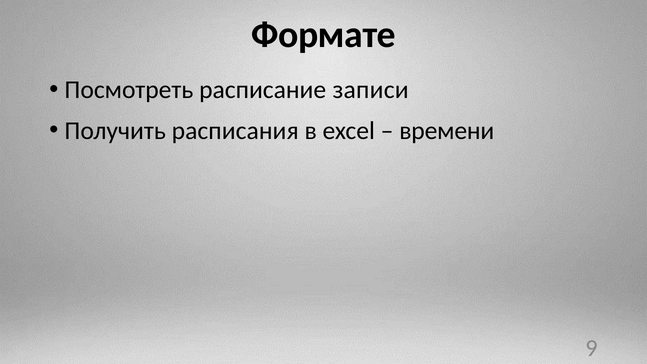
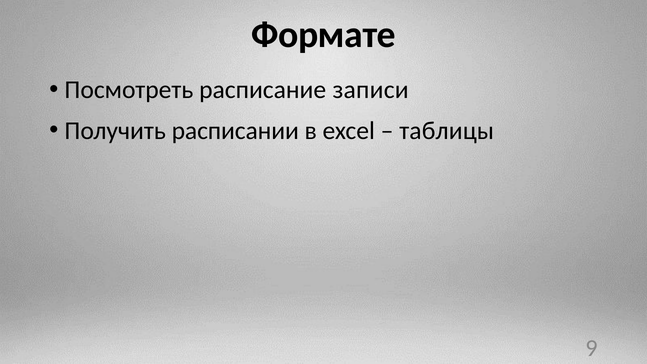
расписания: расписания -> расписании (235, 131)
времени: времени -> таблицы (447, 131)
